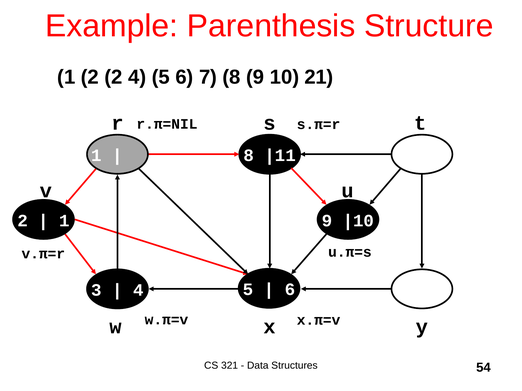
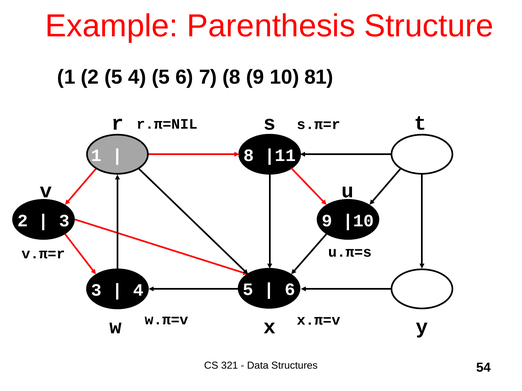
2 2: 2 -> 5 (114, 77)
21: 21 -> 81 (319, 77)
1: 1 -> 3 (64, 221)
